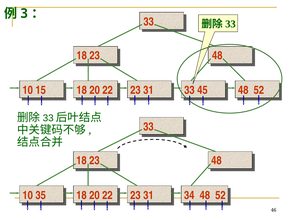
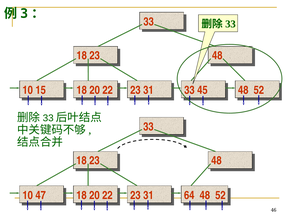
35: 35 -> 47 (41, 196)
34: 34 -> 64 (189, 196)
